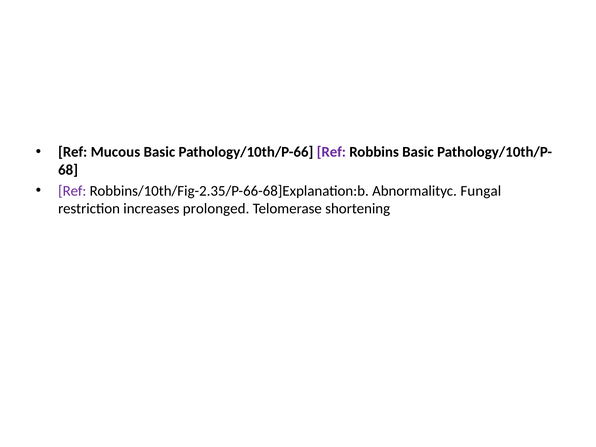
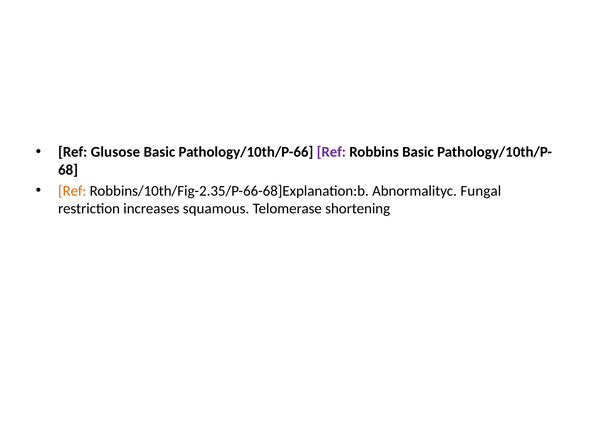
Mucous: Mucous -> Glusose (115, 152)
Ref colour: purple -> orange (72, 191)
prolonged: prolonged -> squamous (216, 209)
